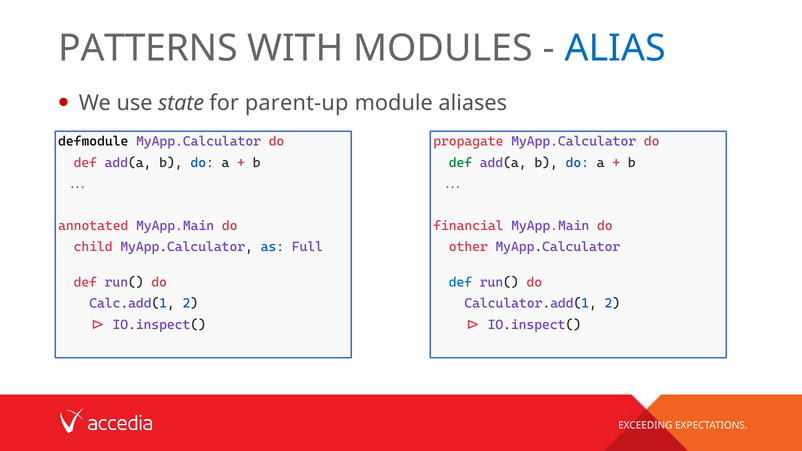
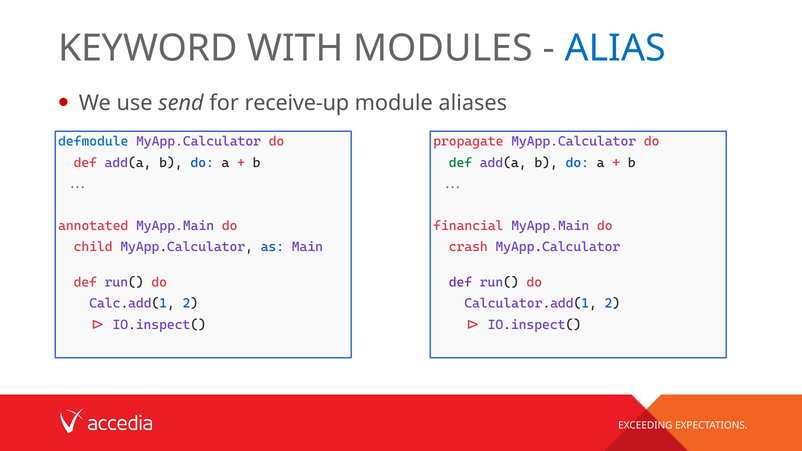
PATTERNS: PATTERNS -> KEYWORD (148, 48)
state: state -> send (181, 103)
parent-up: parent-up -> receive-up (297, 103)
defmodule colour: black -> blue (93, 142)
Full: Full -> Main (307, 247)
other: other -> crash (468, 247)
def colour: blue -> purple (460, 283)
